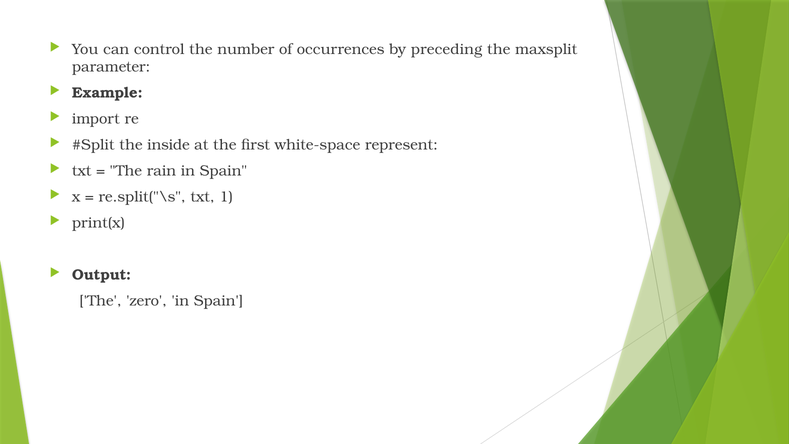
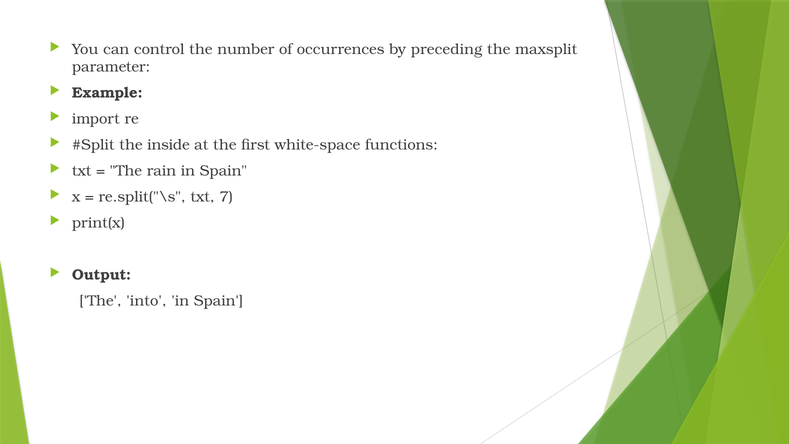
represent: represent -> functions (401, 145)
1: 1 -> 7 (226, 197)
zero: zero -> into (147, 301)
